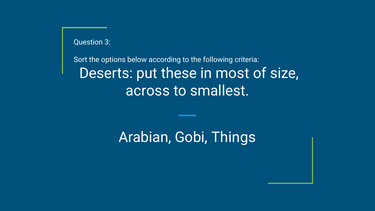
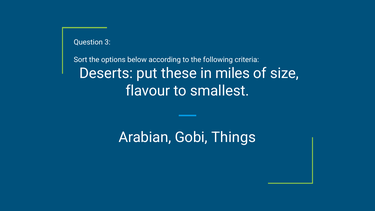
most: most -> miles (233, 73)
across: across -> flavour (148, 91)
